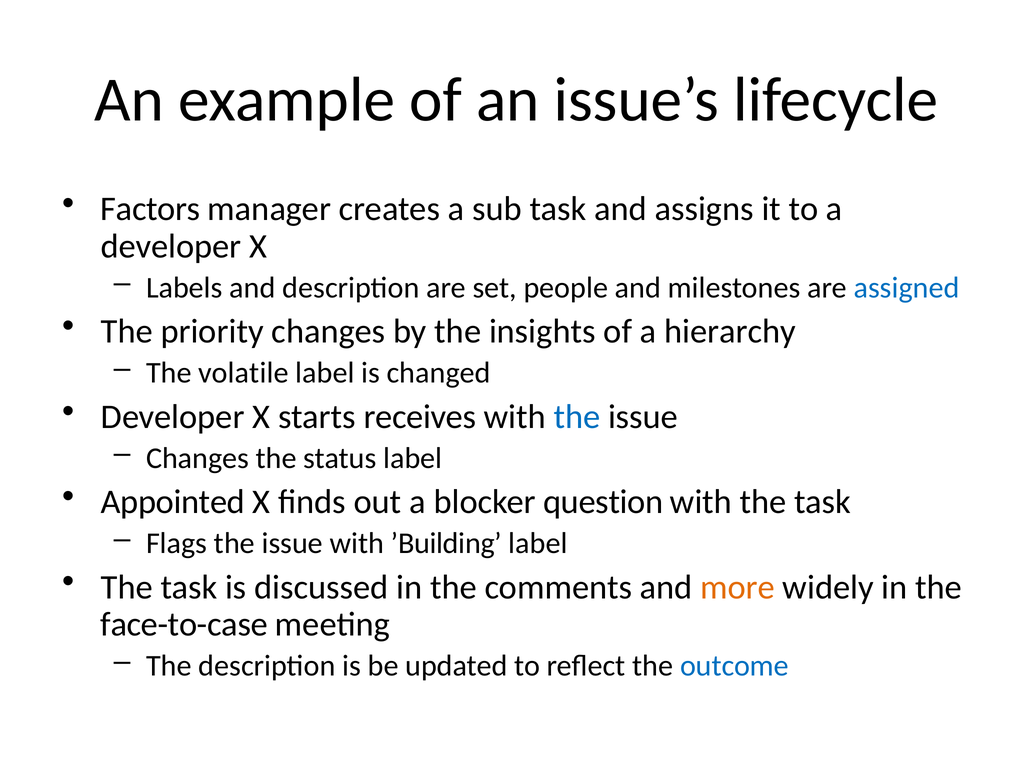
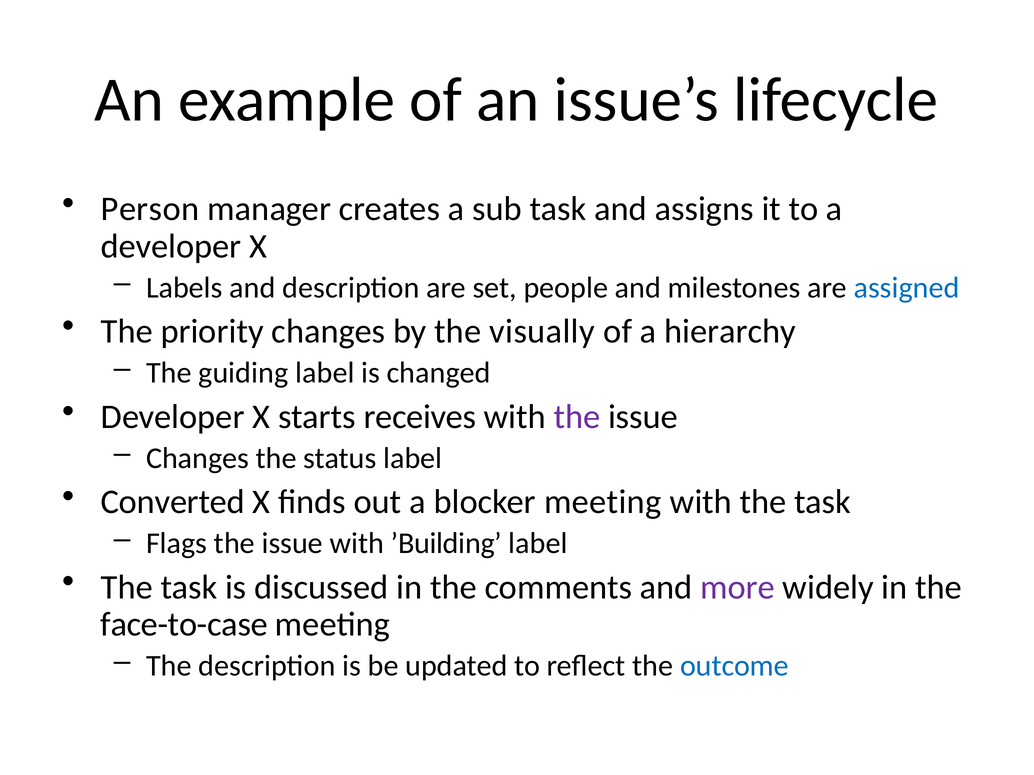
Factors: Factors -> Person (150, 209)
insights: insights -> visually (542, 332)
volatile: volatile -> guiding (243, 373)
the colour: blue -> purple (577, 417)
Appointed: Appointed -> Converted (173, 502)
blocker question: question -> meeting (603, 502)
more colour: orange -> purple (738, 588)
